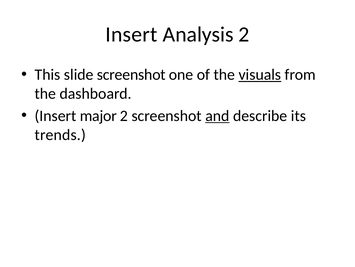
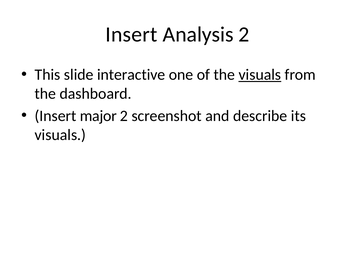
slide screenshot: screenshot -> interactive (131, 74)
and underline: present -> none (217, 116)
trends: trends -> visuals (60, 134)
